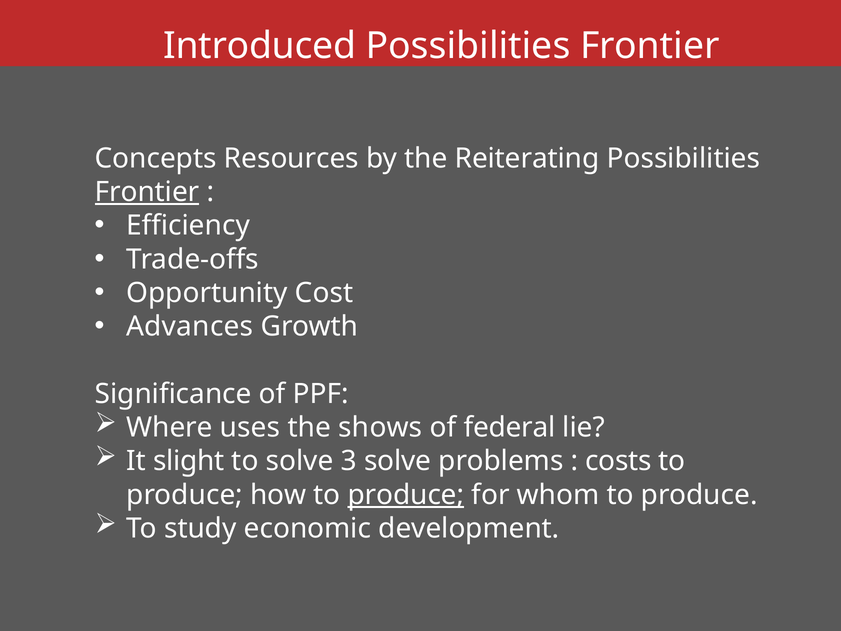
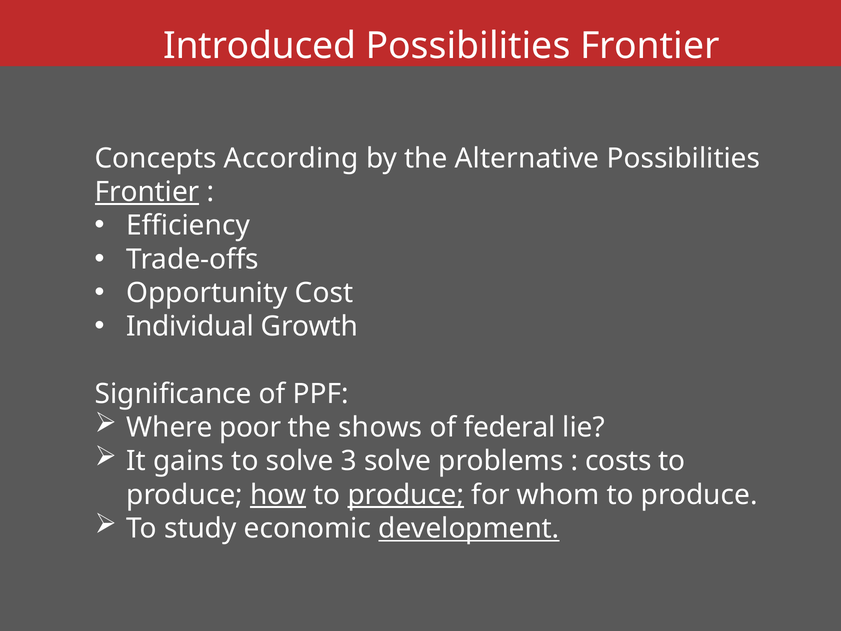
Resources: Resources -> According (291, 158)
Reiterating: Reiterating -> Alternative (527, 158)
Advances: Advances -> Individual (190, 326)
uses: uses -> poor (250, 427)
slight: slight -> gains (189, 461)
how underline: none -> present (278, 495)
development underline: none -> present (469, 528)
